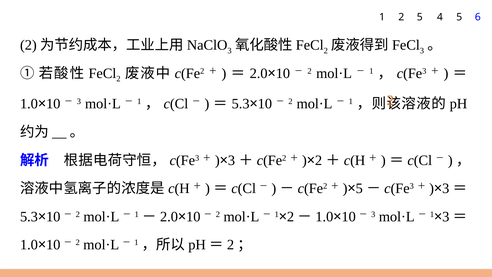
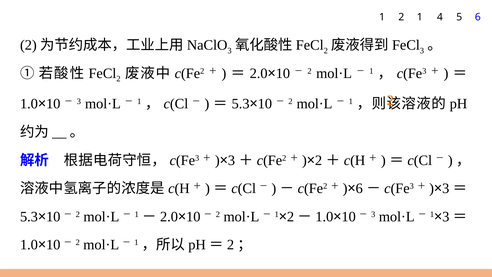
2 5: 5 -> 1 (420, 17)
5: 5 -> 6 (359, 188)
